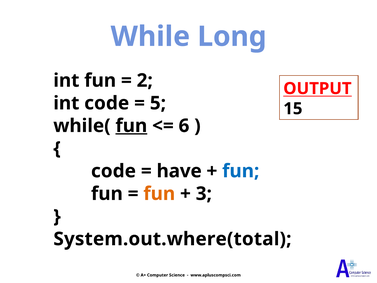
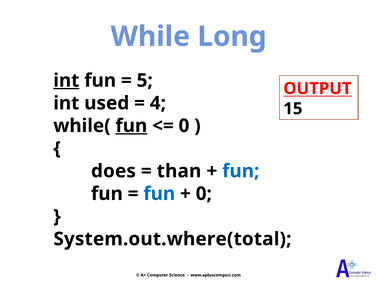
int underline: none -> present (66, 80)
2: 2 -> 5 (145, 80)
int code: code -> used (107, 103)
5: 5 -> 4 (158, 103)
6: 6 -> 0 (184, 126)
code: code -> does (113, 171)
have: have -> than (179, 171)
fun colour: orange -> blue (159, 194)
3: 3 -> 0 (204, 194)
